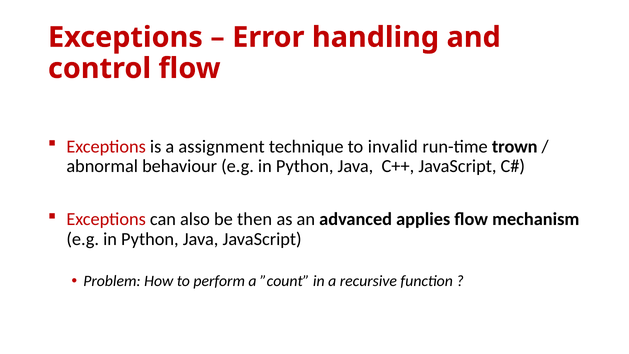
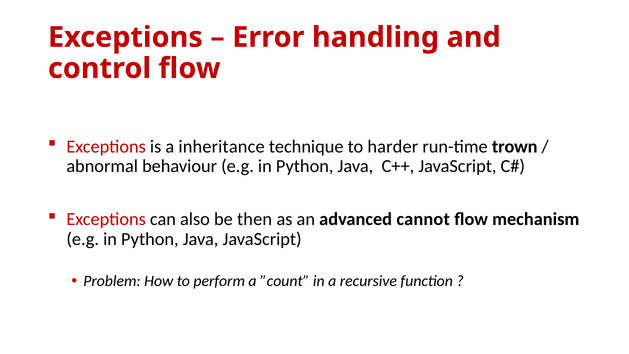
assignment: assignment -> inheritance (222, 146)
invalid: invalid -> harder (393, 146)
applies: applies -> cannot (423, 219)
